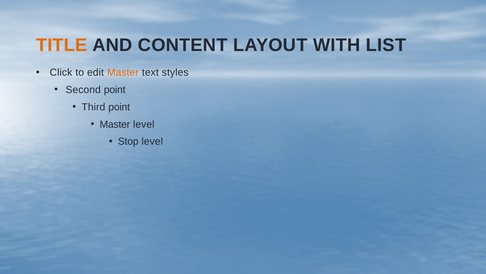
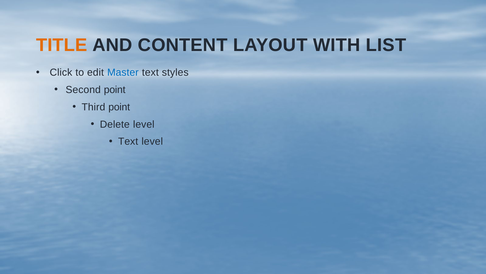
Master colour: orange -> blue (123, 72)
Master: Master -> Delete (115, 124)
Stop: Stop -> Text (128, 141)
